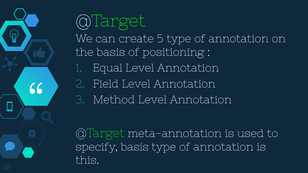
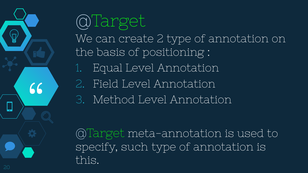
create 5: 5 -> 2 (160, 39)
specify basis: basis -> such (135, 147)
